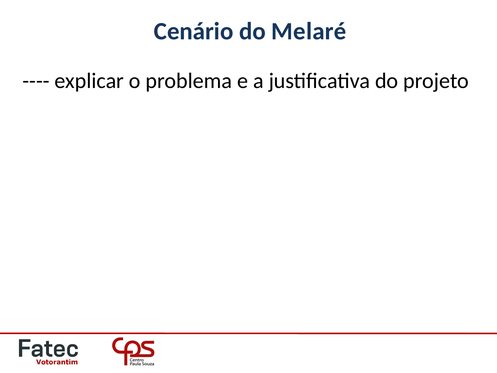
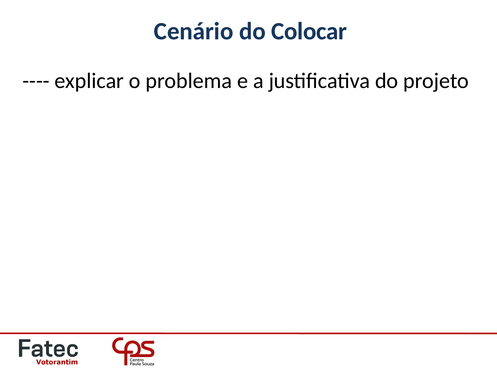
Melaré: Melaré -> Colocar (309, 31)
